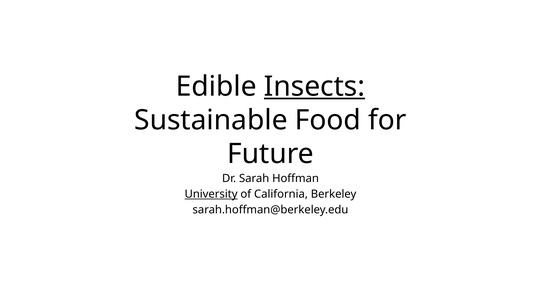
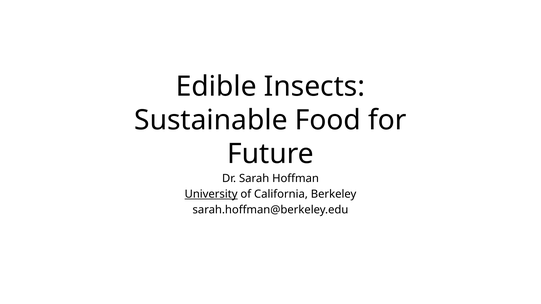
Insects underline: present -> none (315, 86)
